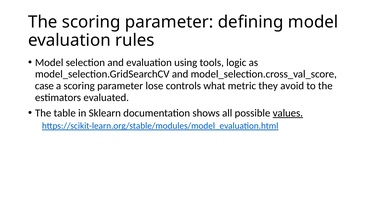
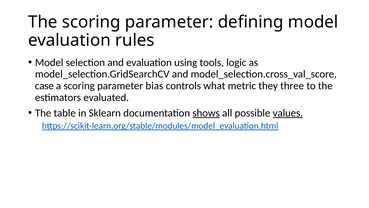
lose: lose -> bias (154, 86)
avoid: avoid -> three (292, 86)
shows underline: none -> present (206, 113)
